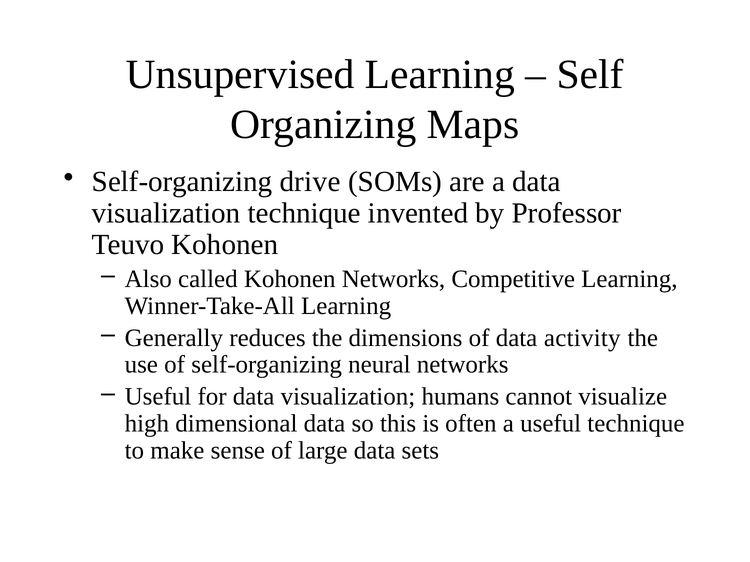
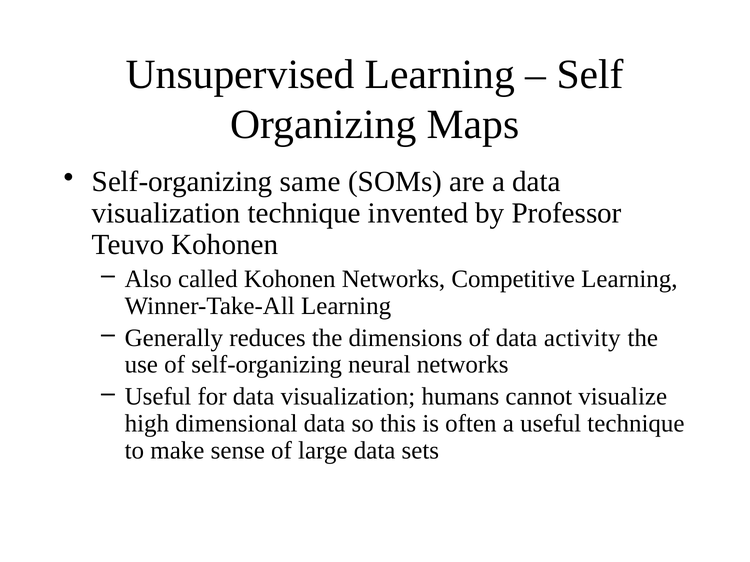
drive: drive -> same (310, 182)
